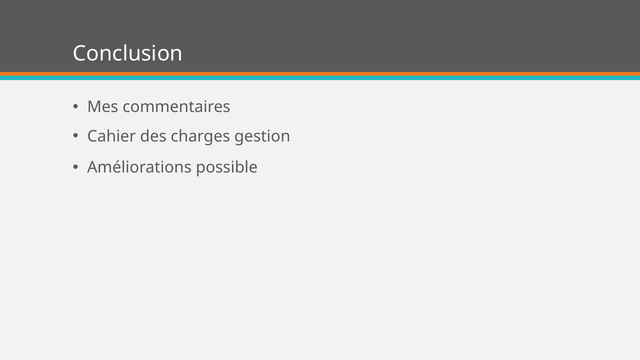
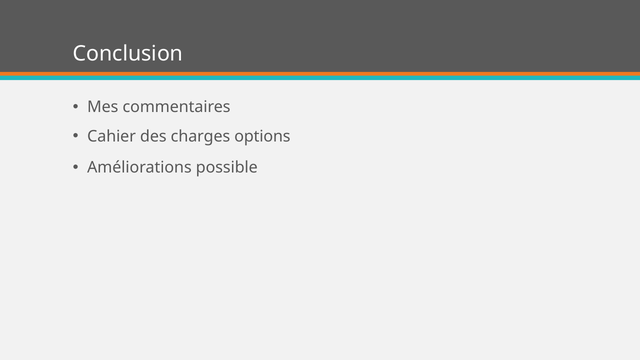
gestion: gestion -> options (262, 136)
